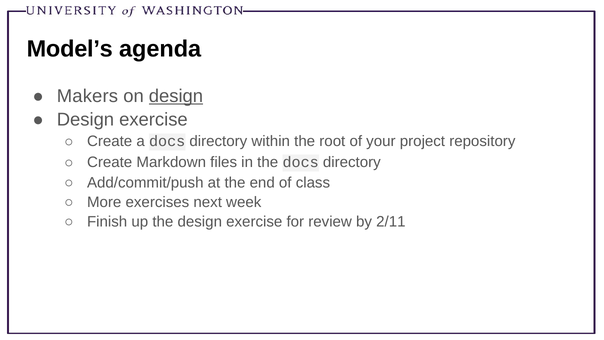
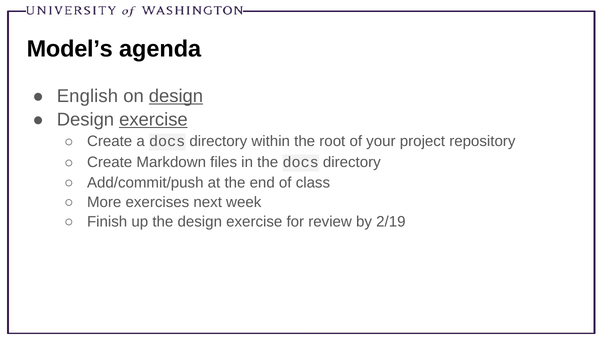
Makers: Makers -> English (87, 96)
exercise underline: none -> present (153, 120)
2/11: 2/11 -> 2/19 (391, 222)
